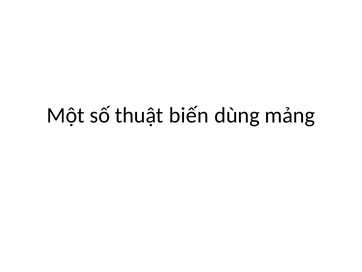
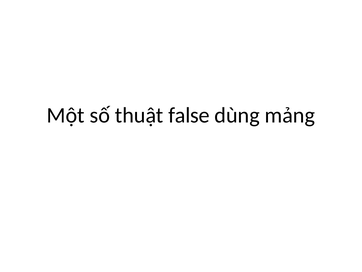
biến: biến -> false (189, 115)
